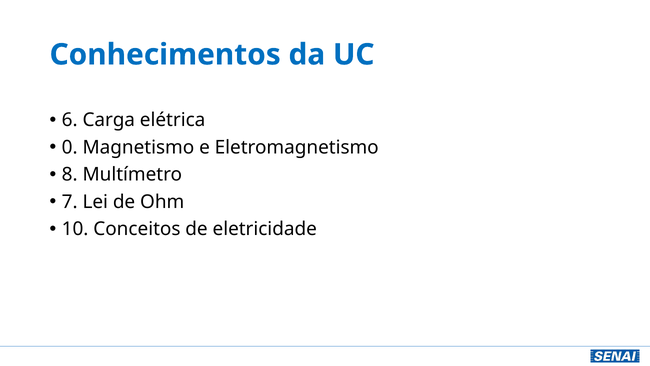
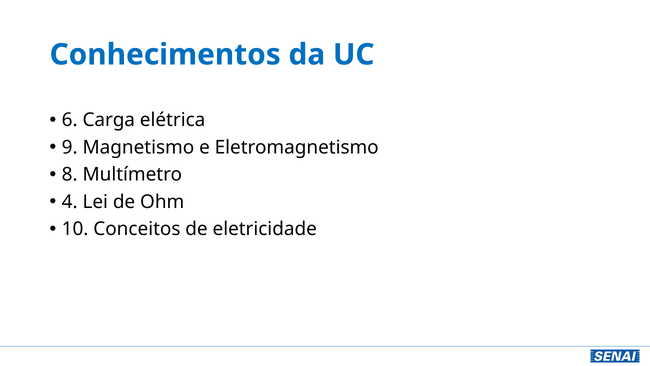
0: 0 -> 9 (70, 147)
7: 7 -> 4 (70, 202)
